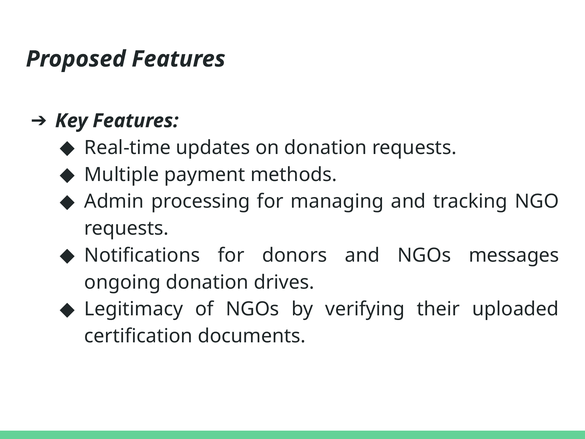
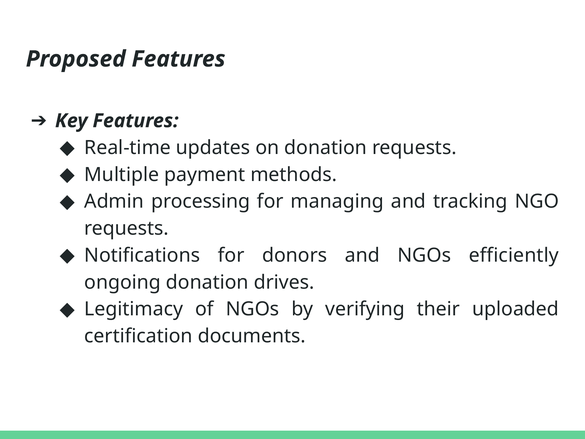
messages: messages -> efficiently (514, 255)
